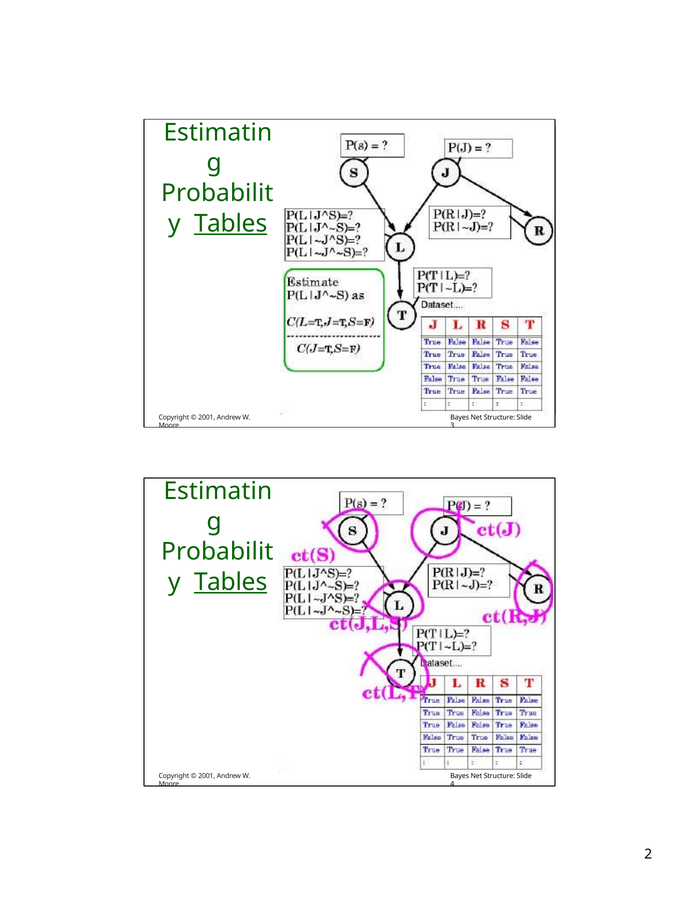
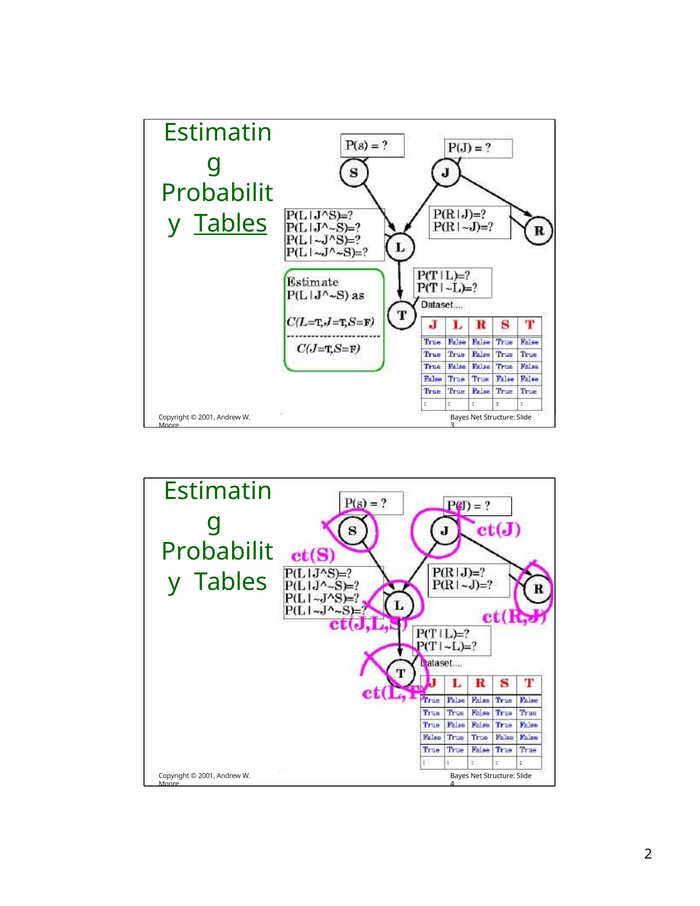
Tables underline: present -> none (231, 582)
